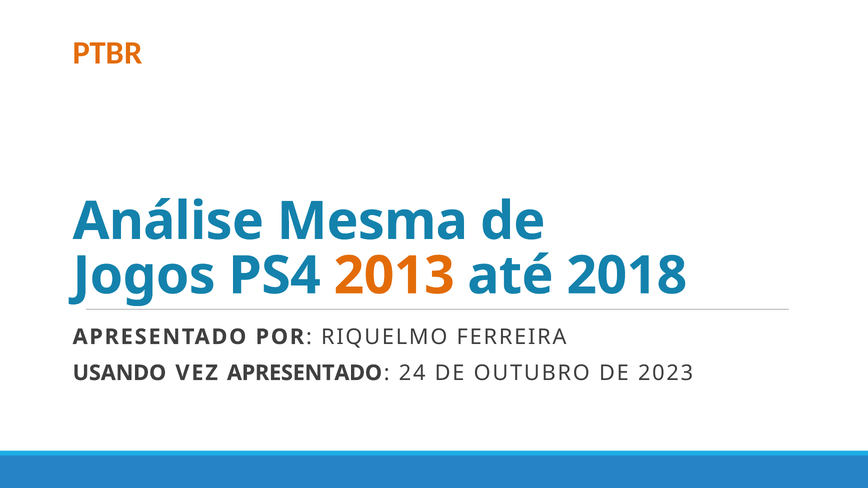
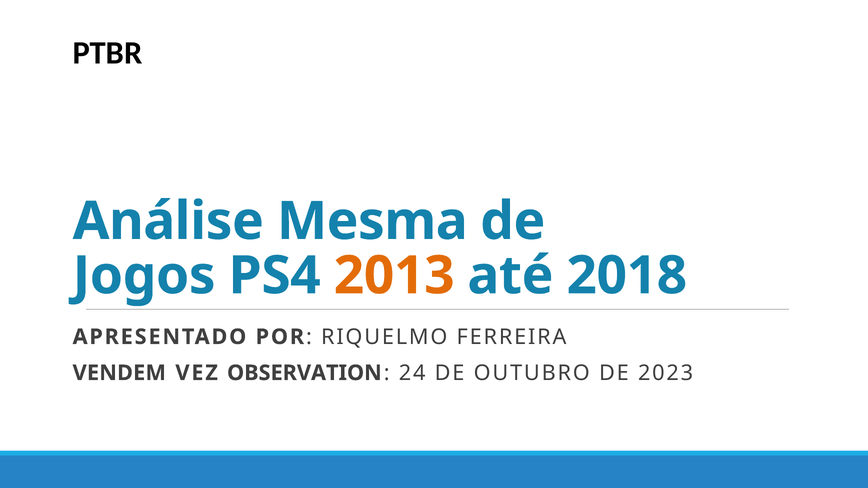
PTBR colour: orange -> black (107, 53)
USANDO: USANDO -> VENDEM (119, 373)
VEZ APRESENTADO: APRESENTADO -> OBSERVATION (304, 373)
